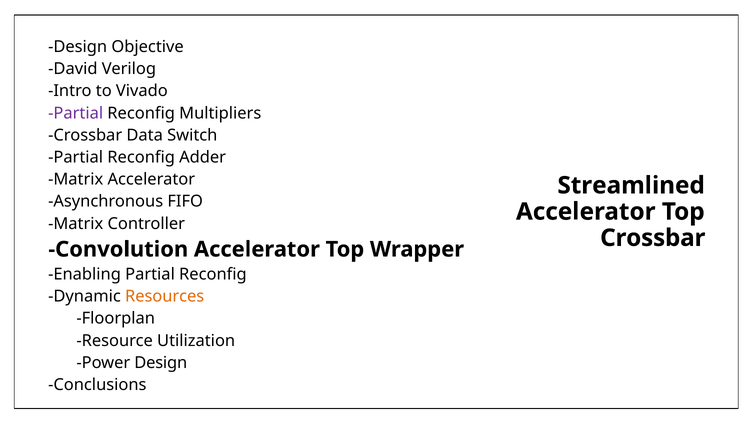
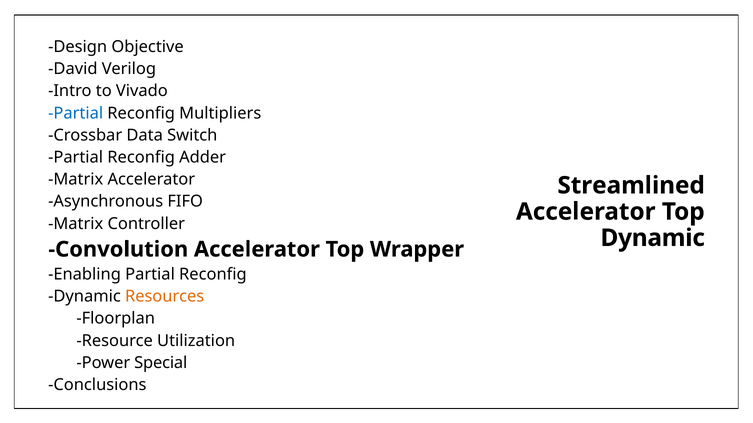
Partial colour: purple -> blue (76, 113)
Crossbar: Crossbar -> Dynamic (653, 238)
Power Design: Design -> Special (161, 363)
